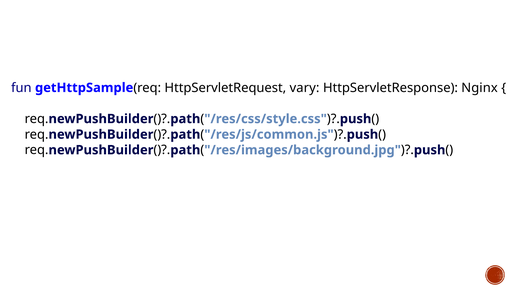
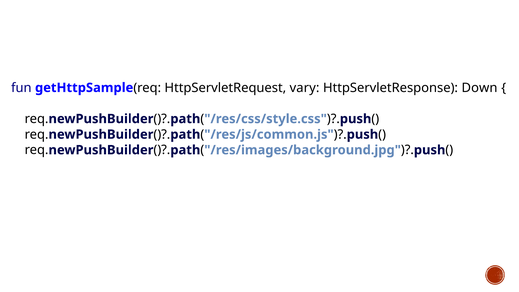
Nginx: Nginx -> Down (479, 88)
